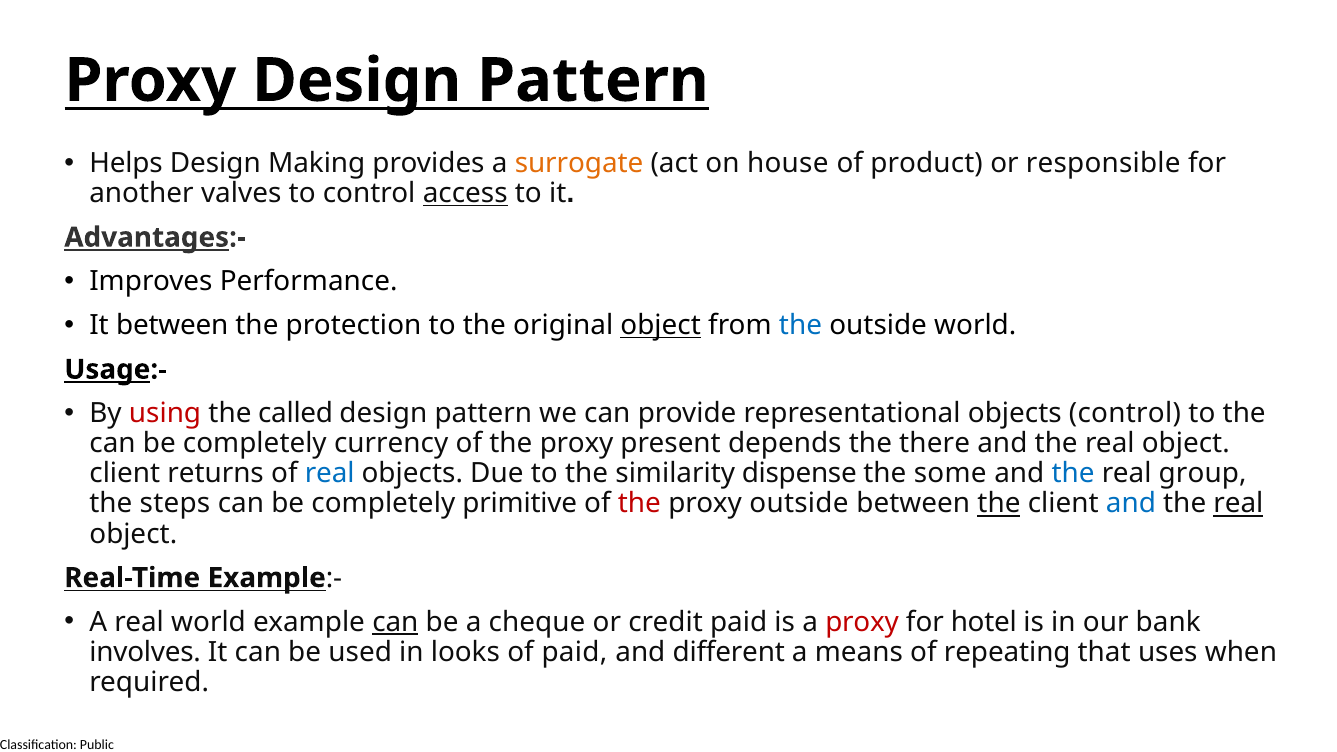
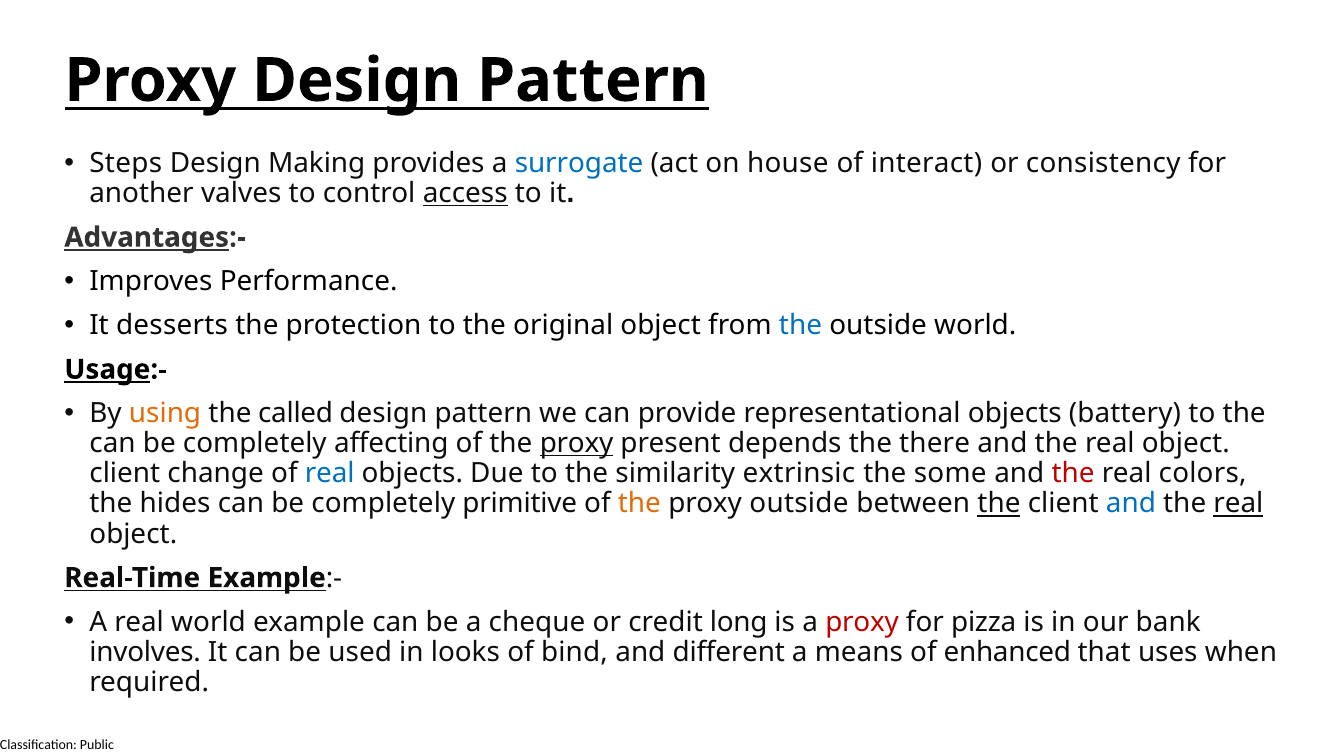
Helps: Helps -> Steps (126, 163)
surrogate colour: orange -> blue (579, 163)
product: product -> interact (926, 163)
responsible: responsible -> consistency (1103, 163)
It between: between -> desserts (172, 325)
object underline: present -> none (661, 325)
using colour: red -> orange (165, 414)
objects control: control -> battery (1125, 414)
currency: currency -> affecting (391, 444)
proxy underline: none -> present (577, 444)
returns: returns -> change (216, 474)
dispense: dispense -> extrinsic (799, 474)
the colour: blue -> red (1073, 474)
group: group -> colors (1203, 474)
steps: steps -> hides (175, 504)
the colour: red -> orange (639, 504)
can underline: present -> none (395, 622)
credit paid: paid -> long (739, 622)
hotel: hotel -> pizza (984, 622)
of paid: paid -> bind (574, 652)
repeating: repeating -> enhanced (1007, 652)
